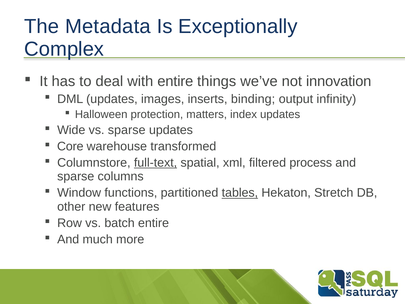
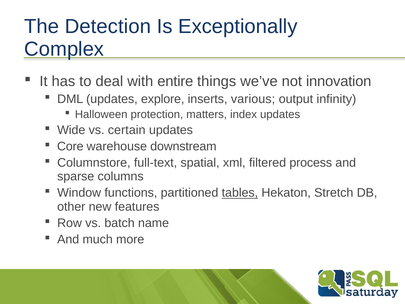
Metadata: Metadata -> Detection (108, 26)
images: images -> explore (163, 99)
binding: binding -> various (253, 99)
vs sparse: sparse -> certain (127, 130)
transformed: transformed -> downstream (183, 146)
full-text underline: present -> none (156, 163)
batch entire: entire -> name (154, 223)
